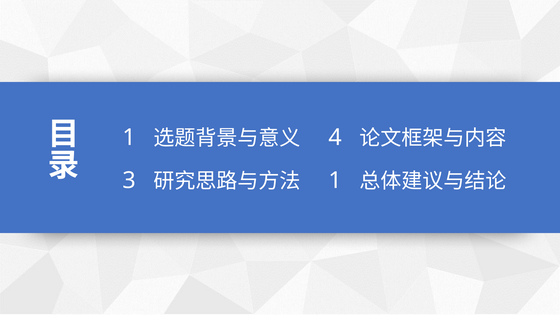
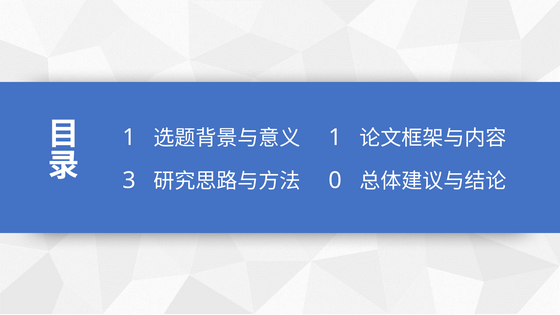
4: 4 -> 1 (335, 138)
1: 1 -> 0 (335, 180)
